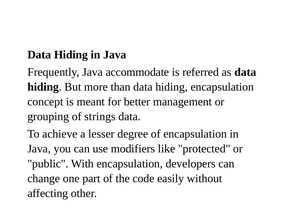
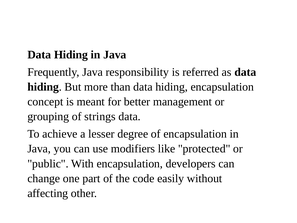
accommodate: accommodate -> responsibility (137, 72)
